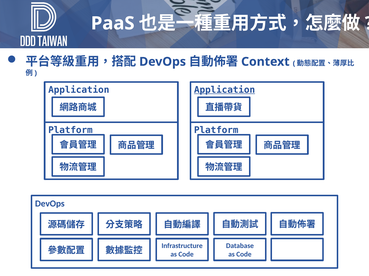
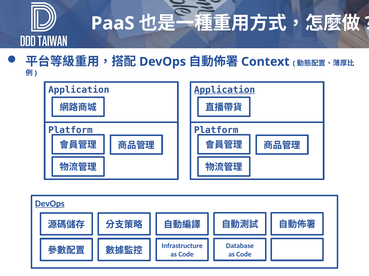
DevOps underline: none -> present (50, 204)
